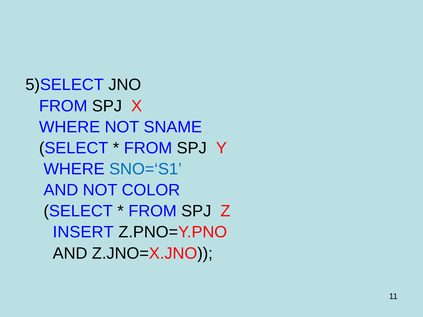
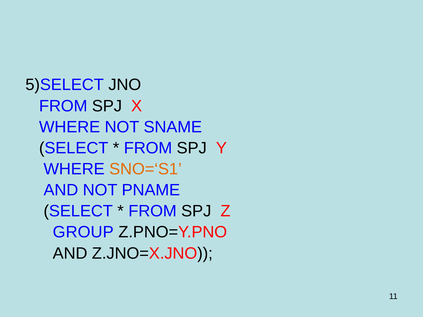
SNO=‘S1 colour: blue -> orange (145, 169)
COLOR: COLOR -> PNAME (151, 190)
INSERT: INSERT -> GROUP (83, 232)
